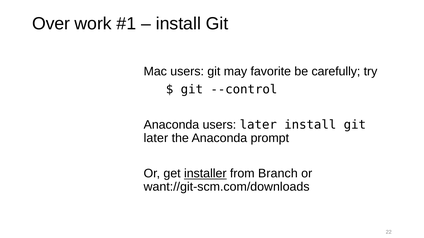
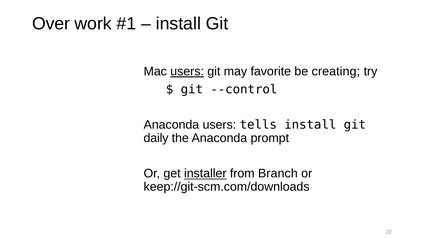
users underline: none -> present (187, 72)
carefully: carefully -> creating (336, 72)
users later: later -> tells (258, 125)
later: later -> daily (156, 138)
want://git-scm.com/downloads: want://git-scm.com/downloads -> keep://git-scm.com/downloads (227, 187)
